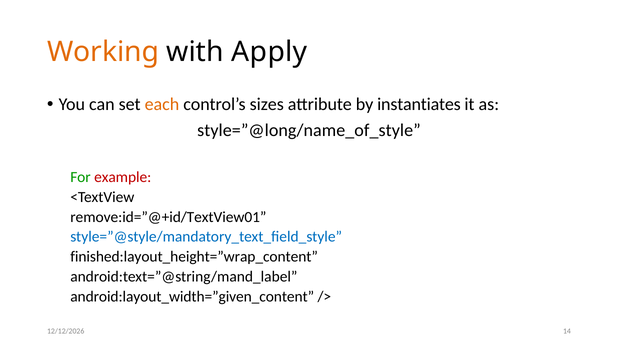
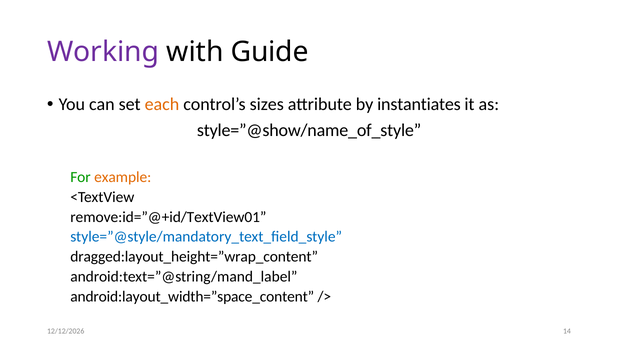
Working colour: orange -> purple (103, 52)
Apply: Apply -> Guide (270, 52)
style=”@long/name_of_style: style=”@long/name_of_style -> style=”@show/name_of_style (309, 130)
example colour: red -> orange (123, 178)
finished:layout_height=”wrap_content: finished:layout_height=”wrap_content -> dragged:layout_height=”wrap_content (194, 257)
android:layout_width=”given_content: android:layout_width=”given_content -> android:layout_width=”space_content (192, 297)
